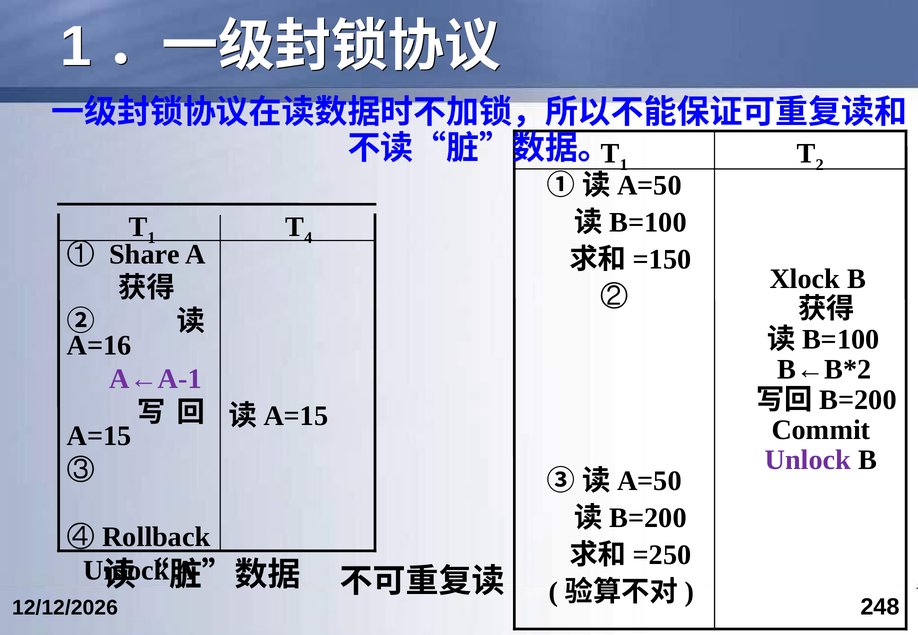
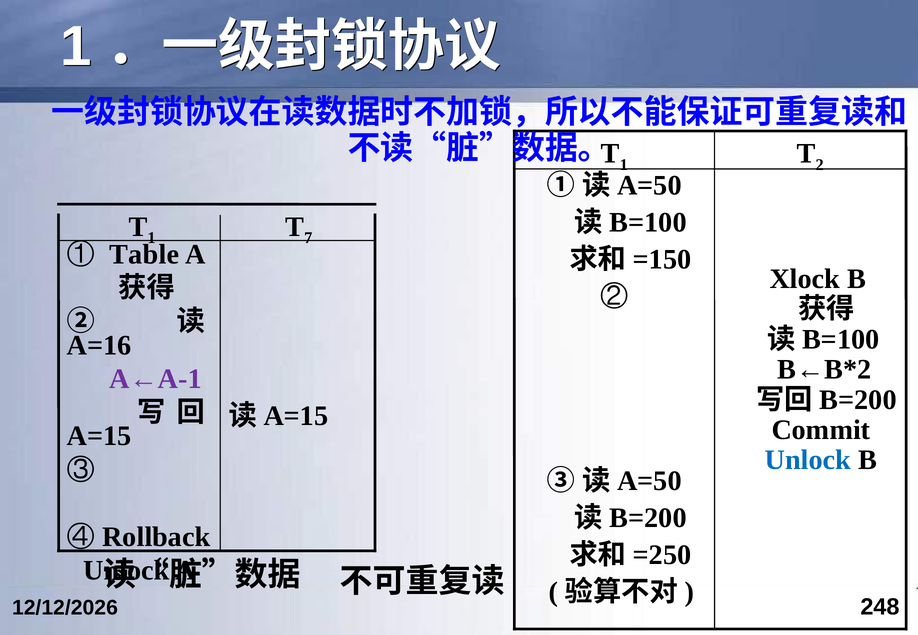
4: 4 -> 7 (308, 238)
Share: Share -> Table (144, 255)
Unlock colour: purple -> blue (808, 461)
